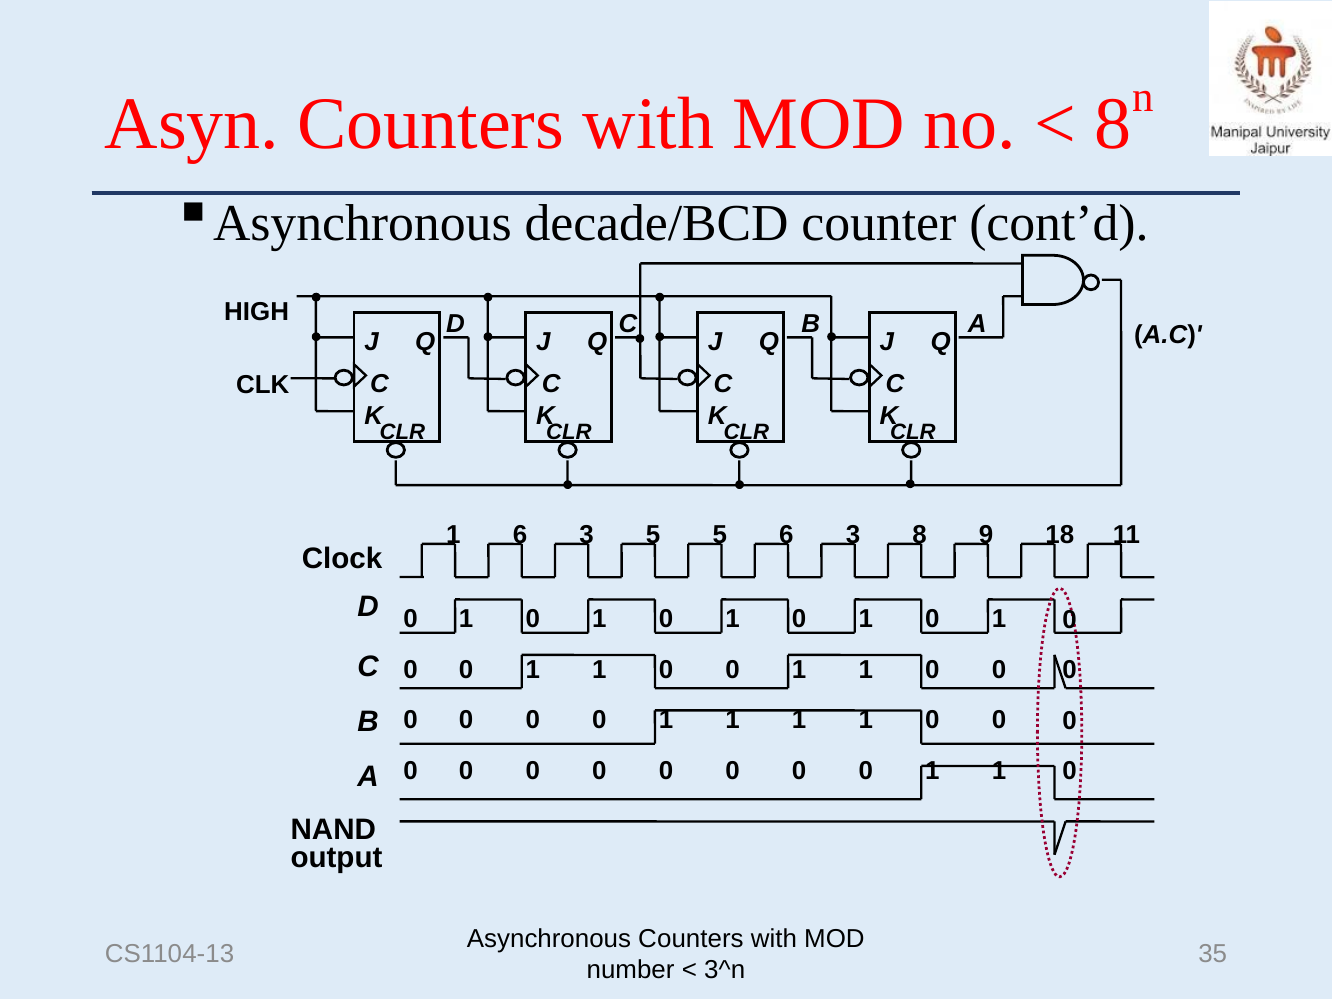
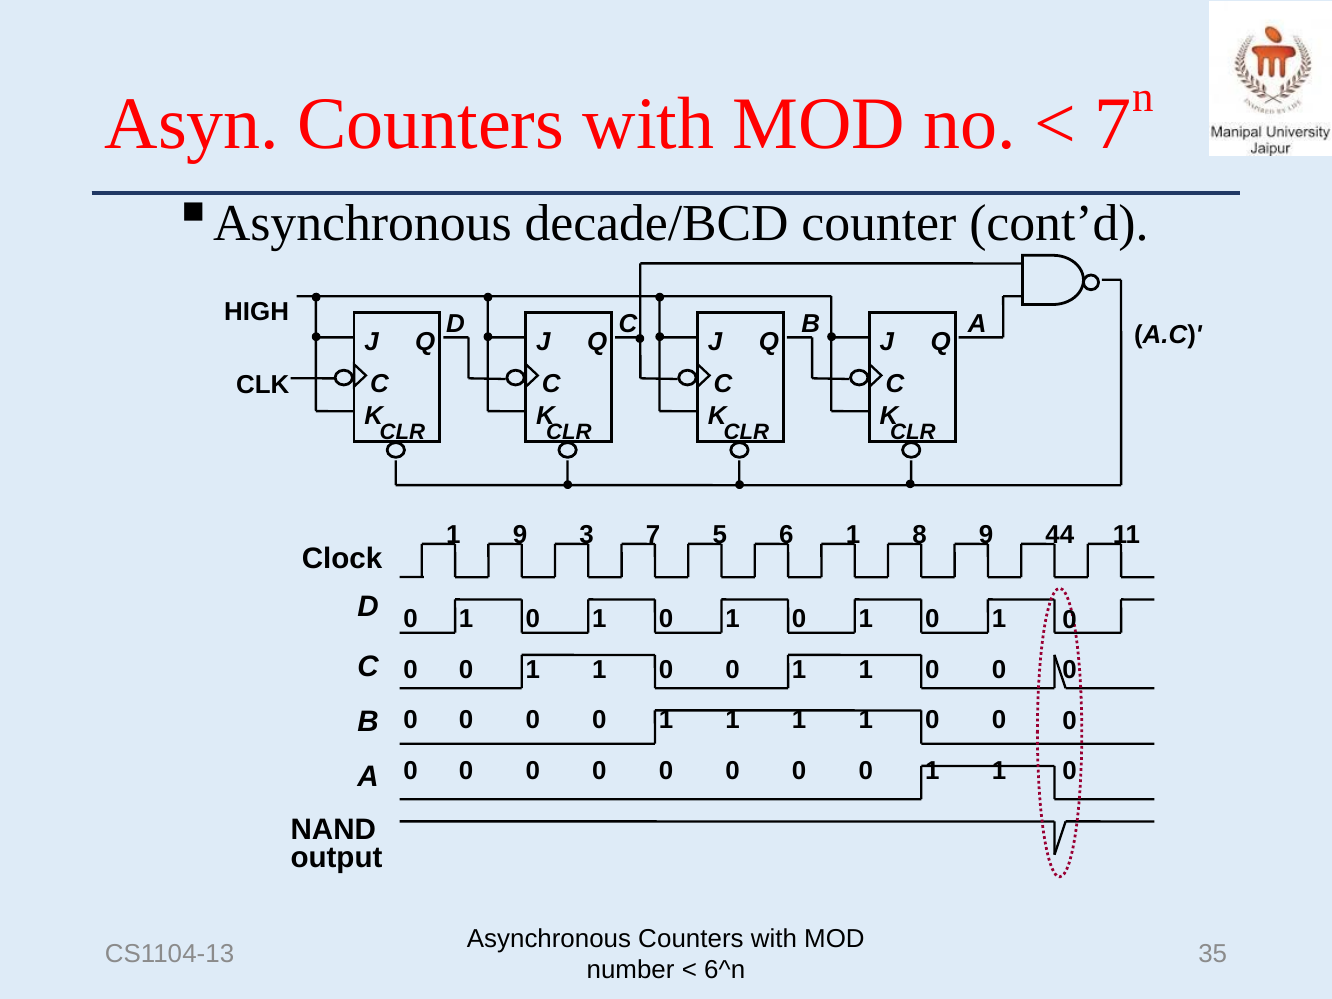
8: 8 -> 7 (1113, 124)
1 6: 6 -> 9 (520, 535)
3 5: 5 -> 7 (653, 535)
6 3: 3 -> 1 (853, 535)
18: 18 -> 44 (1060, 535)
3^n: 3^n -> 6^n (725, 970)
